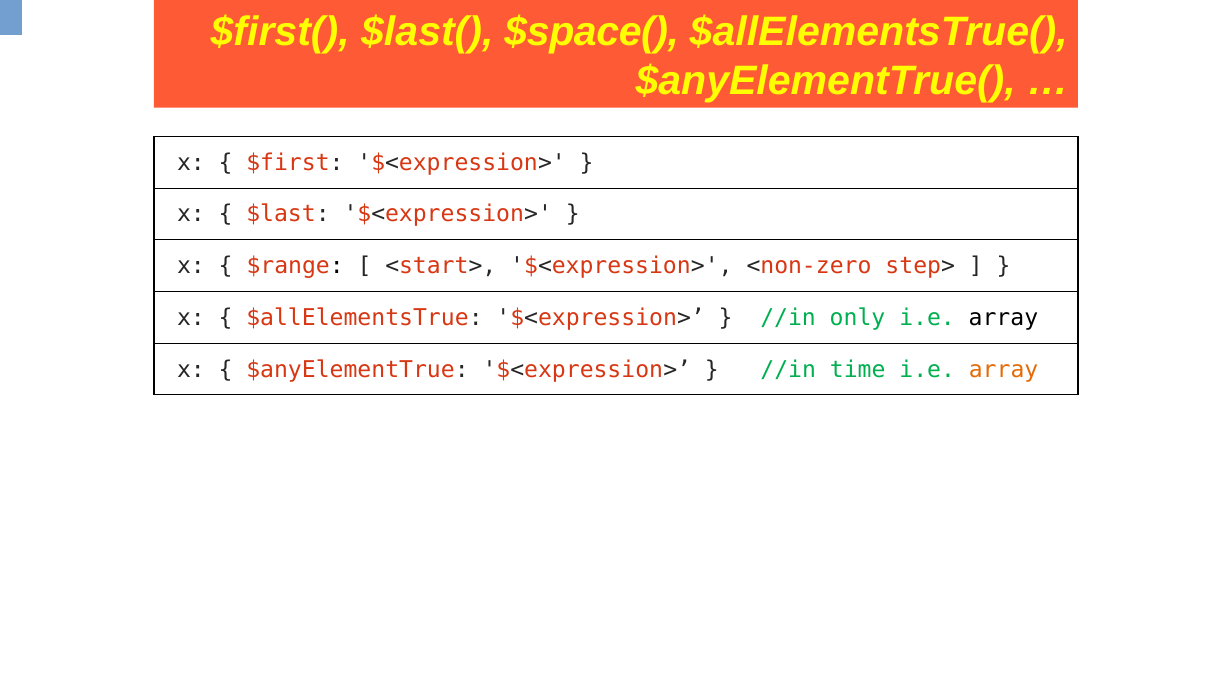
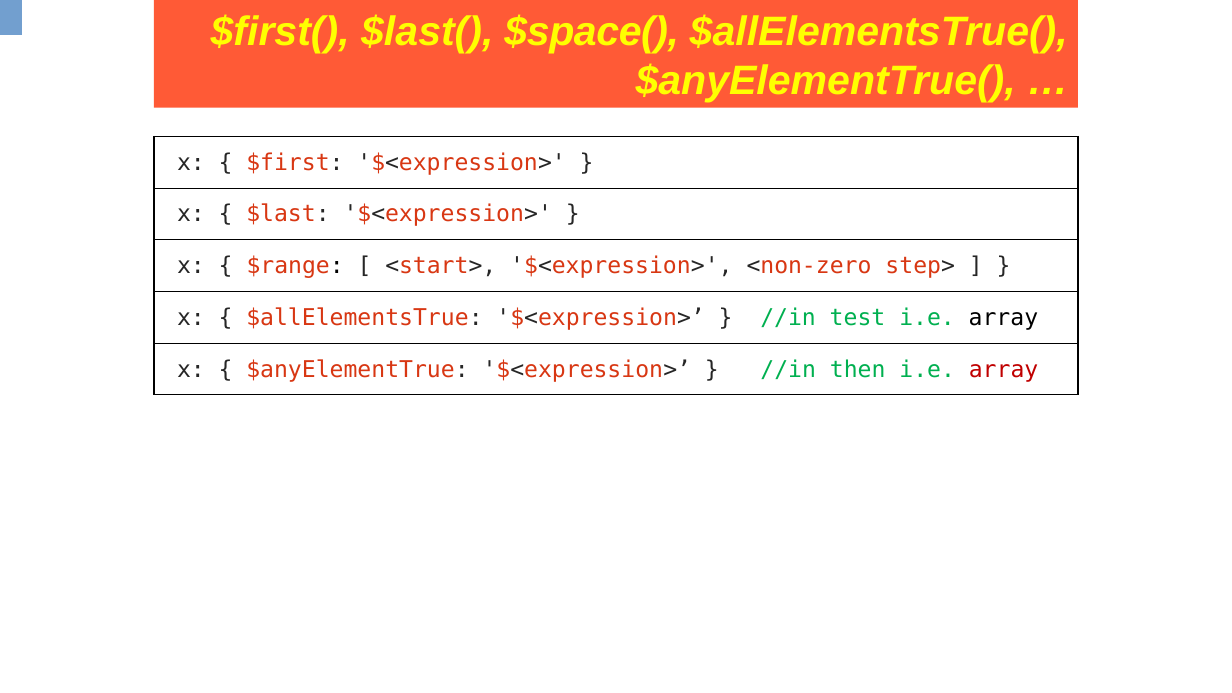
only: only -> test (858, 318)
time: time -> then (858, 369)
array colour: orange -> red (1004, 369)
